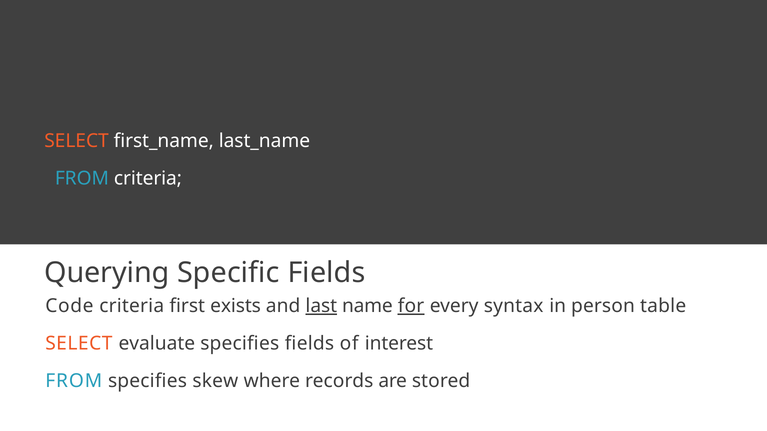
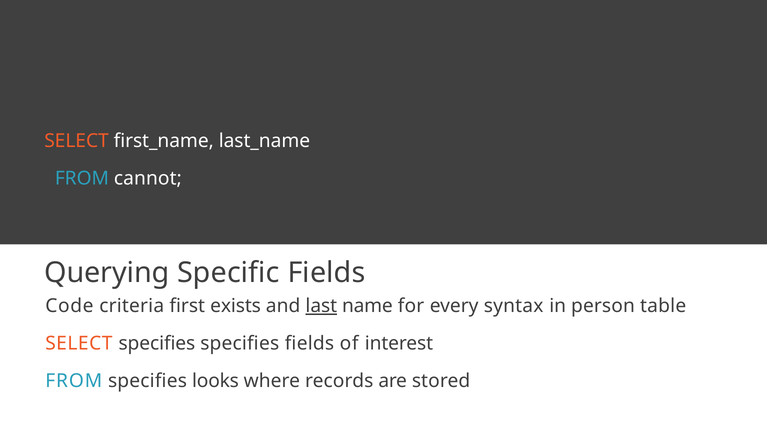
FROM criteria: criteria -> cannot (148, 178)
for underline: present -> none (411, 306)
SELECT evaluate: evaluate -> specifies (157, 344)
skew: skew -> looks (216, 381)
